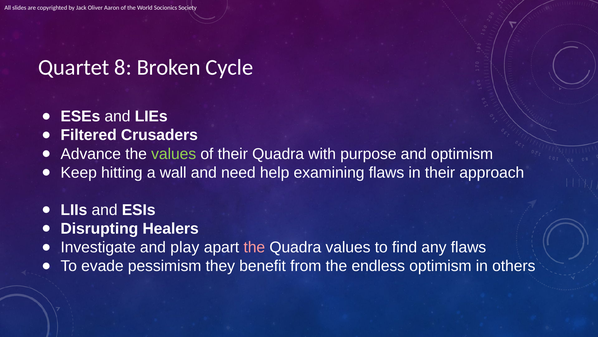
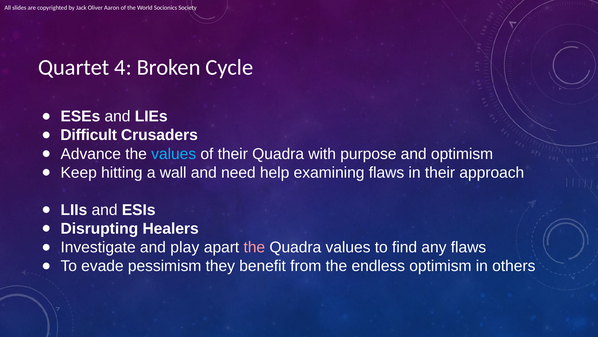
8: 8 -> 4 (123, 67)
Filtered: Filtered -> Difficult (89, 135)
values colour: light green -> light blue (174, 154)
